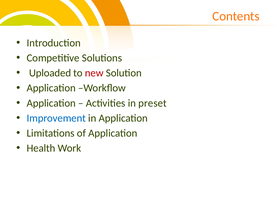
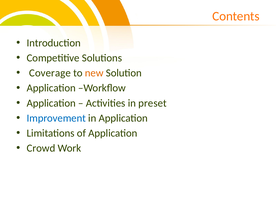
Uploaded: Uploaded -> Coverage (50, 73)
new colour: red -> orange (94, 73)
Health: Health -> Crowd (41, 148)
